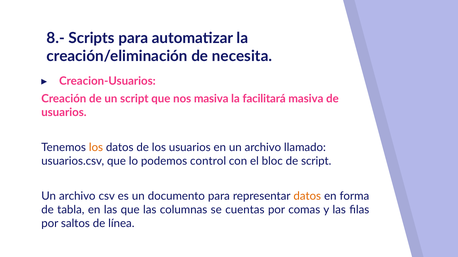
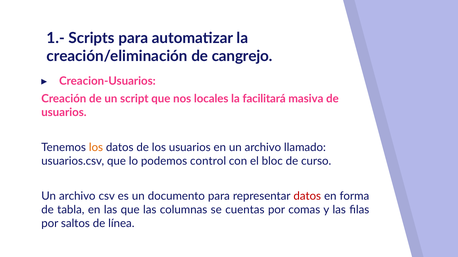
8.-: 8.- -> 1.- (56, 38)
necesita: necesita -> cangrejo (242, 56)
nos masiva: masiva -> locales (211, 99)
de script: script -> curso (316, 161)
datos colour: orange -> red (307, 197)
